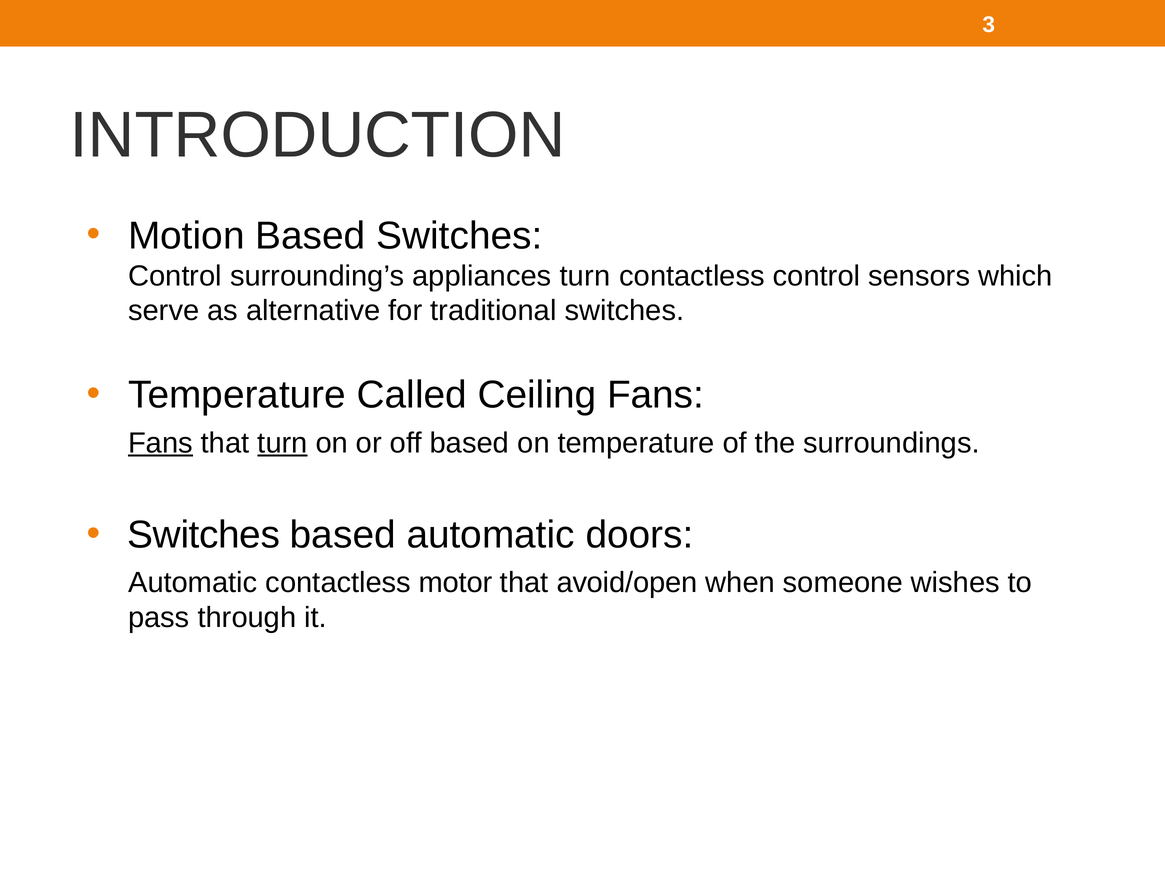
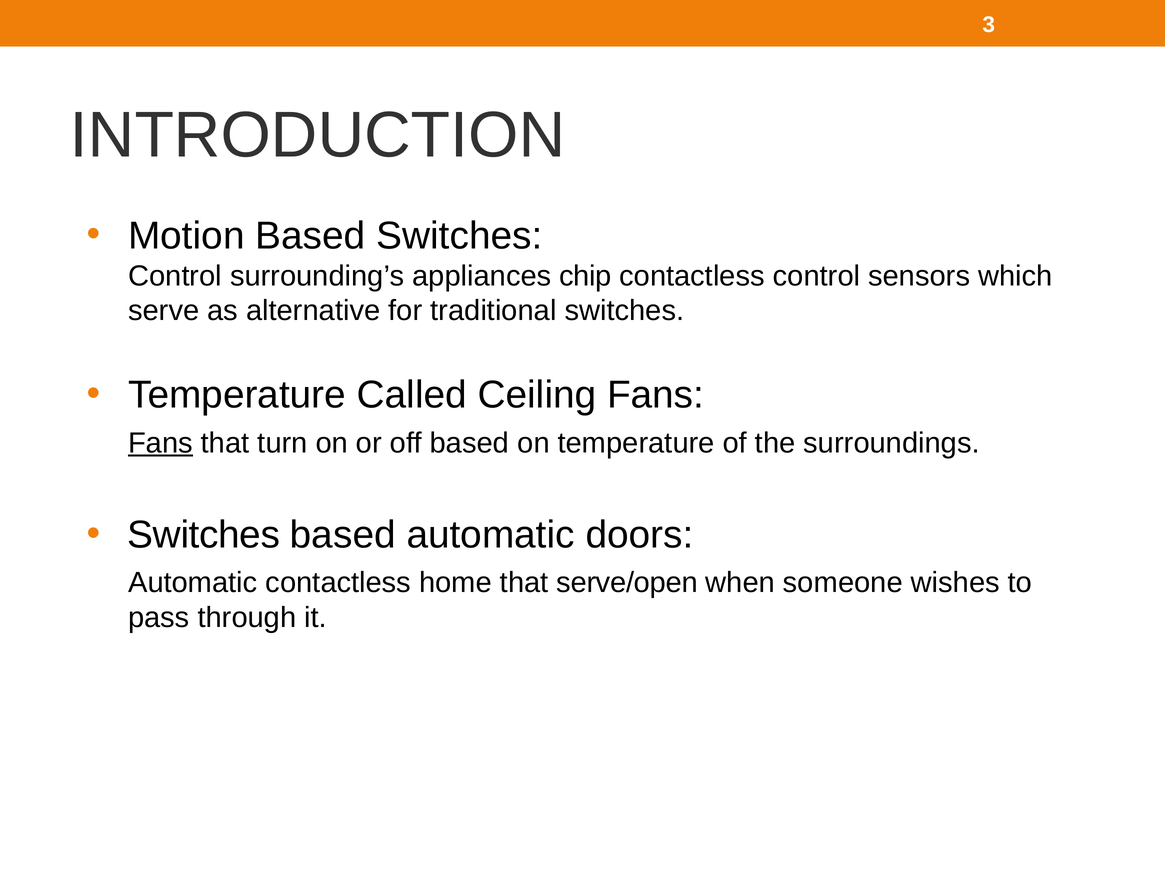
appliances turn: turn -> chip (585, 276)
turn underline: present -> none (283, 443)
motor: motor -> home (455, 583)
avoid/open: avoid/open -> serve/open (627, 583)
